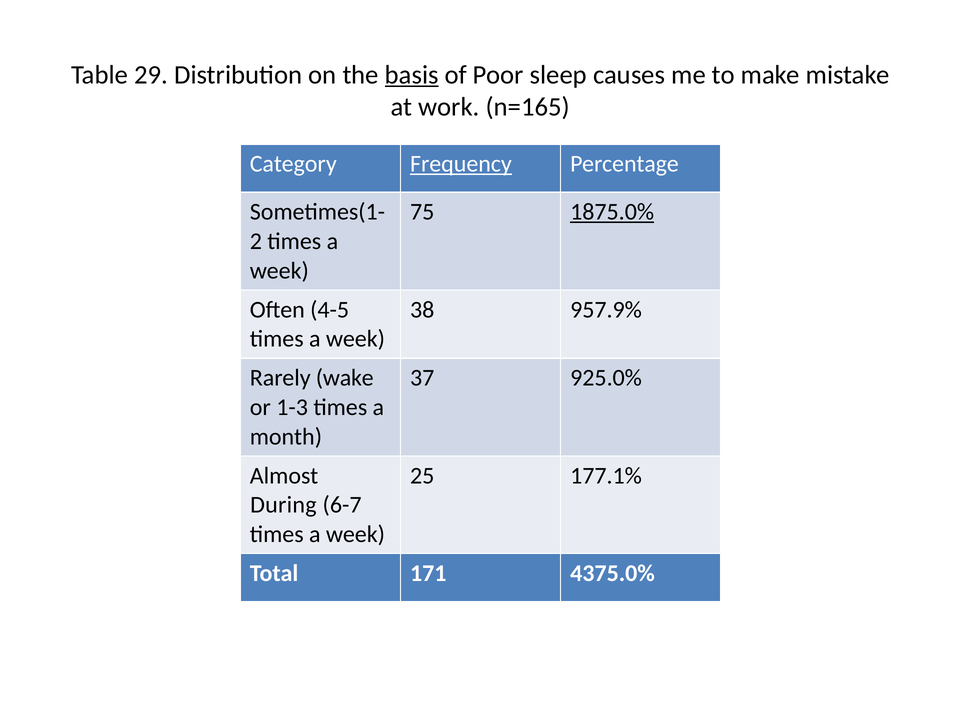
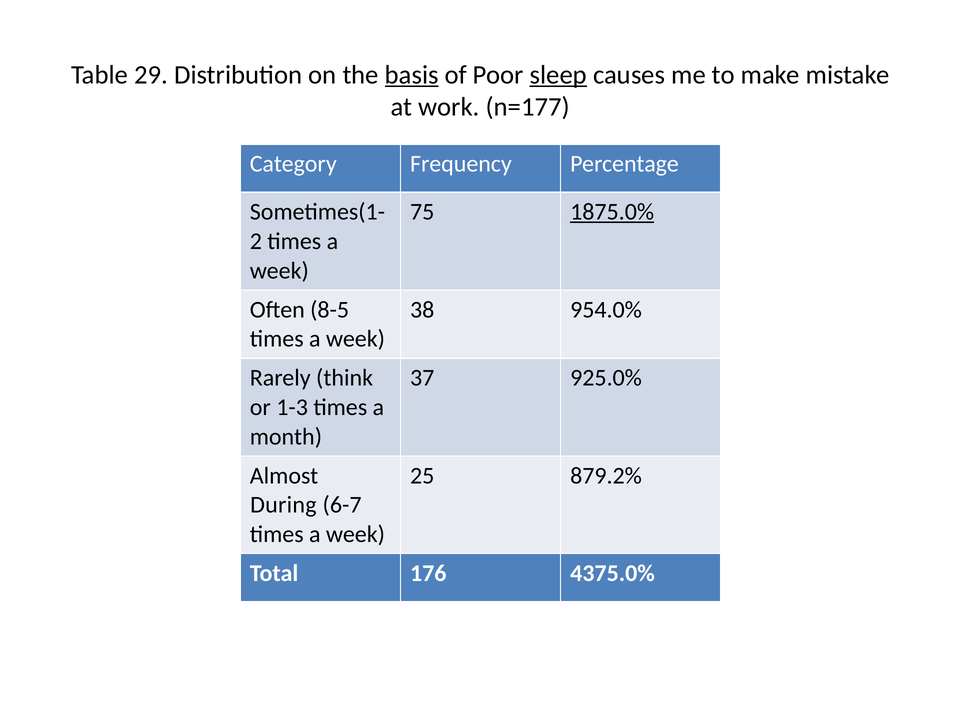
sleep underline: none -> present (558, 75)
n=165: n=165 -> n=177 (528, 107)
Frequency underline: present -> none (461, 164)
4-5: 4-5 -> 8-5 (330, 310)
957.9%: 957.9% -> 954.0% (606, 310)
wake: wake -> think (345, 378)
177.1%: 177.1% -> 879.2% (606, 475)
171: 171 -> 176 (428, 573)
